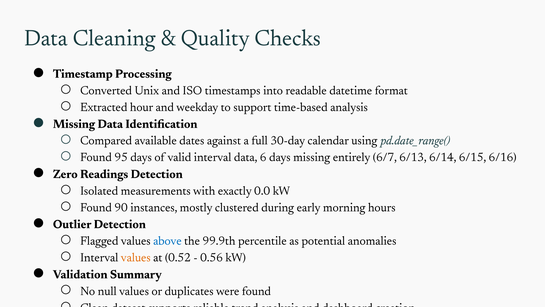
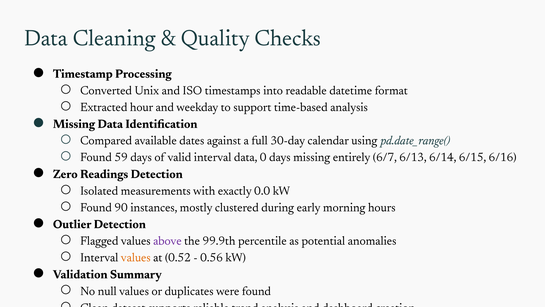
95: 95 -> 59 (121, 157)
6: 6 -> 0 (263, 157)
above colour: blue -> purple (167, 241)
